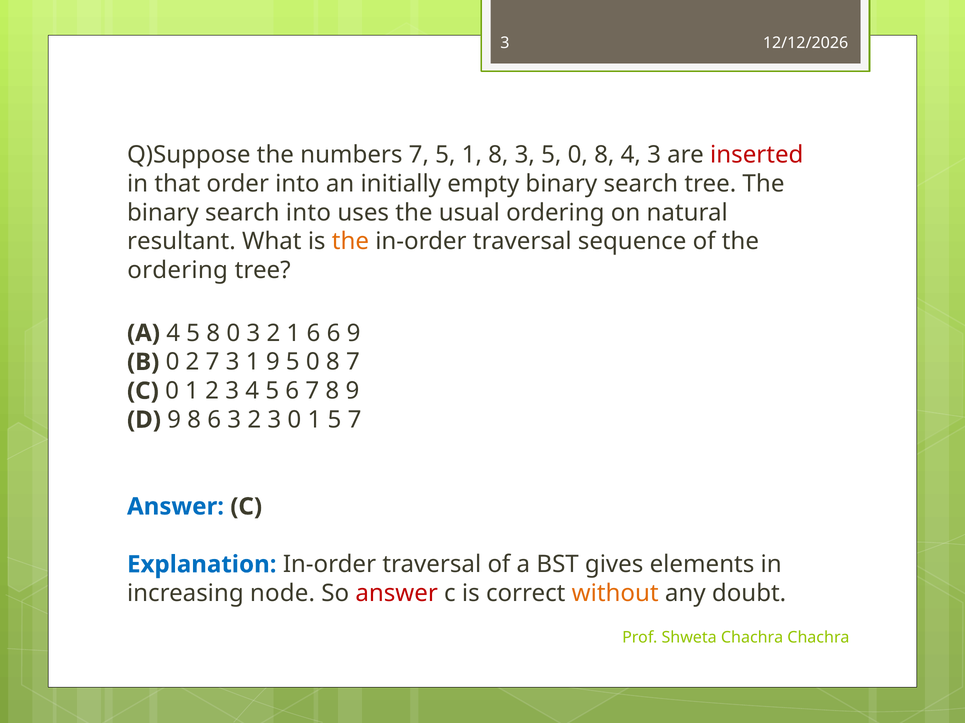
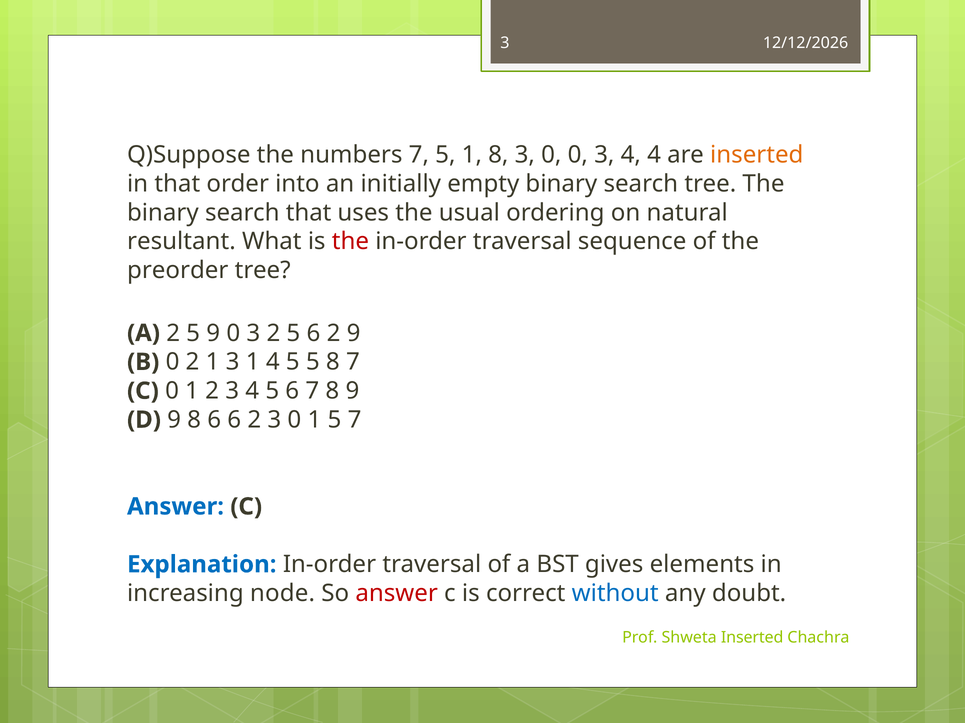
8 3 5: 5 -> 0 (551, 155)
8: 8 -> 3 (604, 155)
4 3: 3 -> 4 (654, 155)
inserted colour: red -> orange (757, 155)
search into: into -> that (309, 213)
the colour: orange -> red (350, 242)
ordering: ordering -> preorder (178, 271)
A 4: 4 -> 2 (173, 333)
5 8: 8 -> 9 (213, 333)
3 2 1: 1 -> 5 (293, 333)
6: 6 -> 2 (334, 333)
2 7: 7 -> 1 (213, 362)
1 9: 9 -> 4 (273, 362)
0: 0 -> 5 (313, 362)
6 3: 3 -> 6 (234, 420)
without colour: orange -> blue (615, 594)
Shweta Chachra: Chachra -> Inserted (752, 638)
